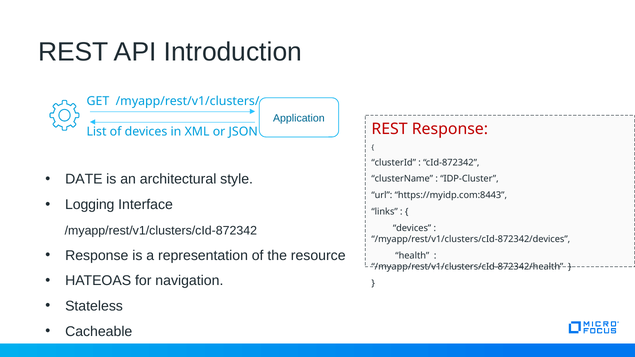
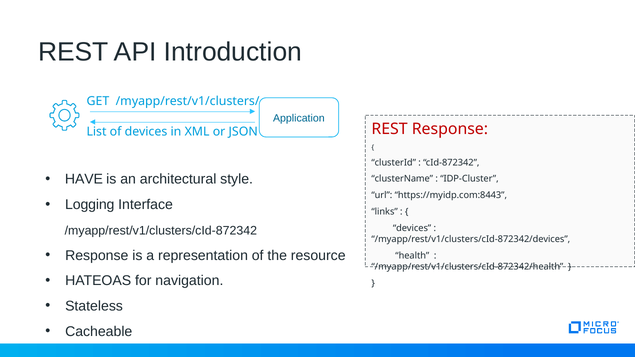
DATE: DATE -> HAVE (84, 179)
